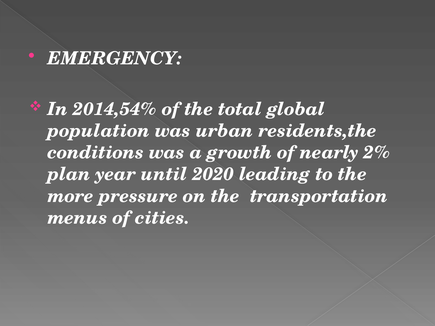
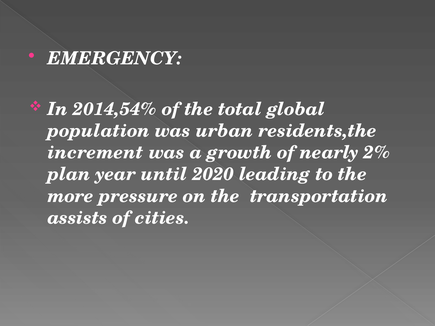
conditions: conditions -> increment (95, 153)
menus: menus -> assists (77, 218)
